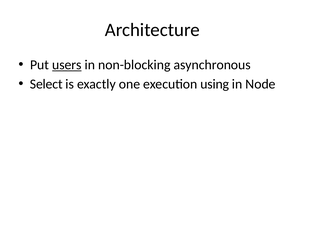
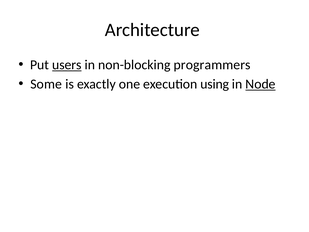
asynchronous: asynchronous -> programmers (212, 65)
Select: Select -> Some (46, 84)
Node underline: none -> present (260, 84)
